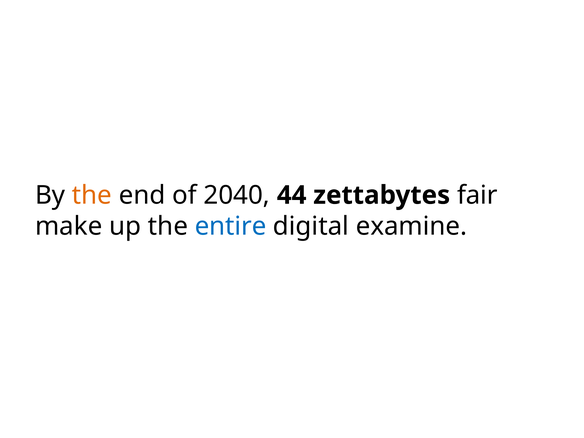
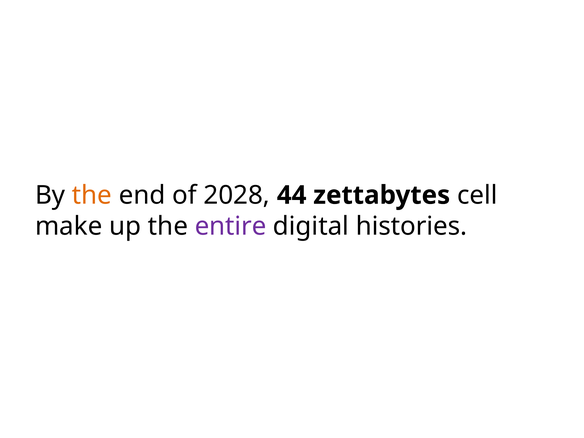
2040: 2040 -> 2028 (237, 195)
fair: fair -> cell (477, 195)
entire colour: blue -> purple (231, 226)
examine: examine -> histories (411, 226)
